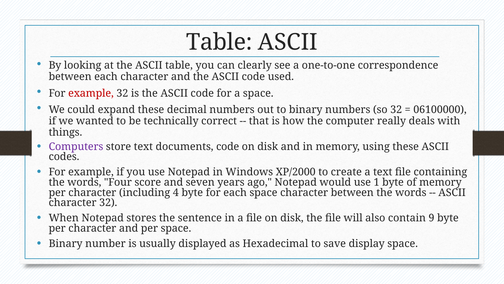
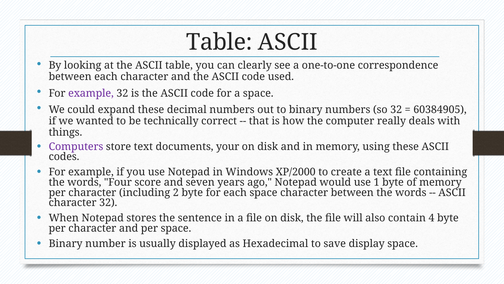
example colour: red -> purple (91, 93)
06100000: 06100000 -> 60384905 (440, 110)
documents code: code -> your (228, 146)
4: 4 -> 2 (176, 192)
9: 9 -> 4 (431, 218)
